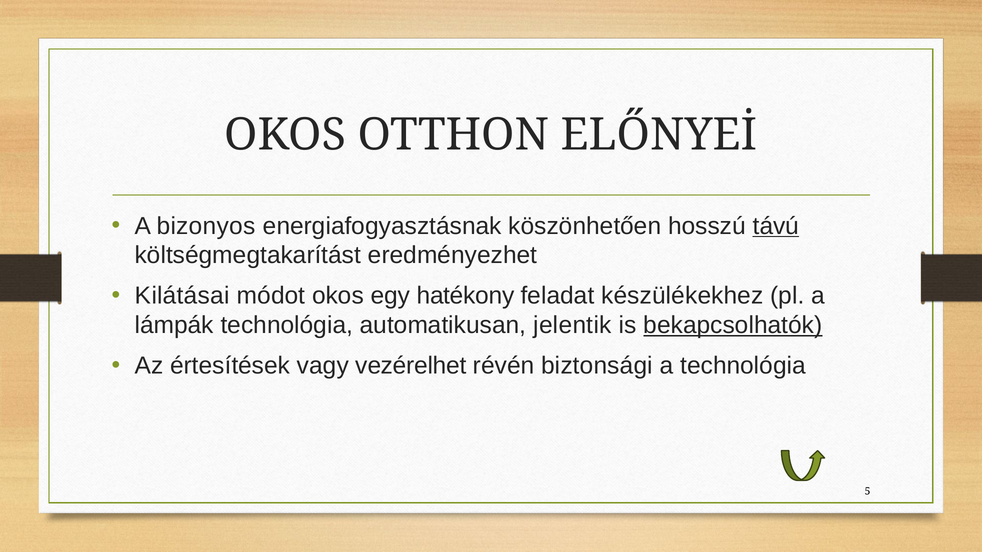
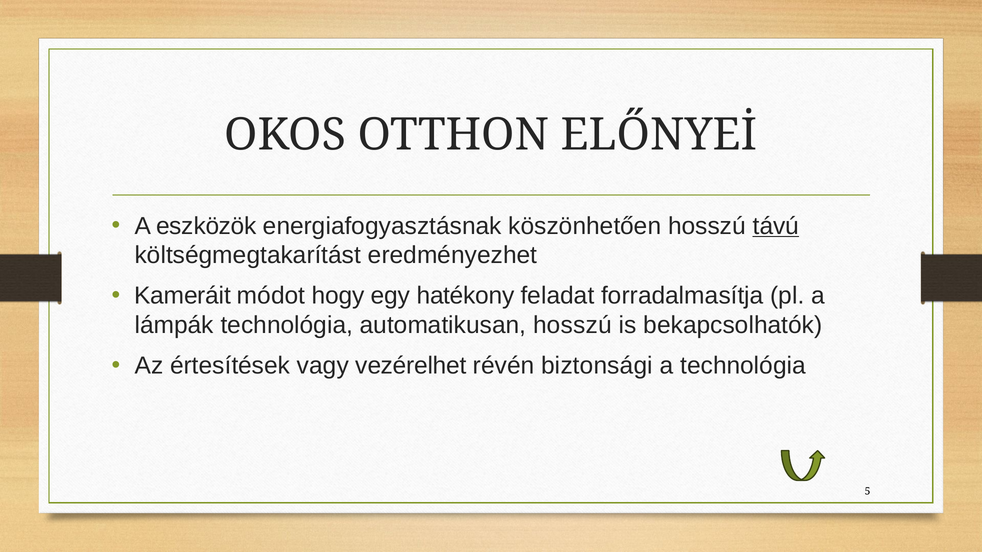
bizonyos: bizonyos -> eszközök (206, 226)
Kilátásai: Kilátásai -> Kameráit (183, 296)
módot okos: okos -> hogy (338, 296)
készülékekhez: készülékekhez -> forradalmasítja (682, 296)
automatikusan jelentik: jelentik -> hosszú (572, 326)
bekapcsolhatók underline: present -> none (733, 326)
